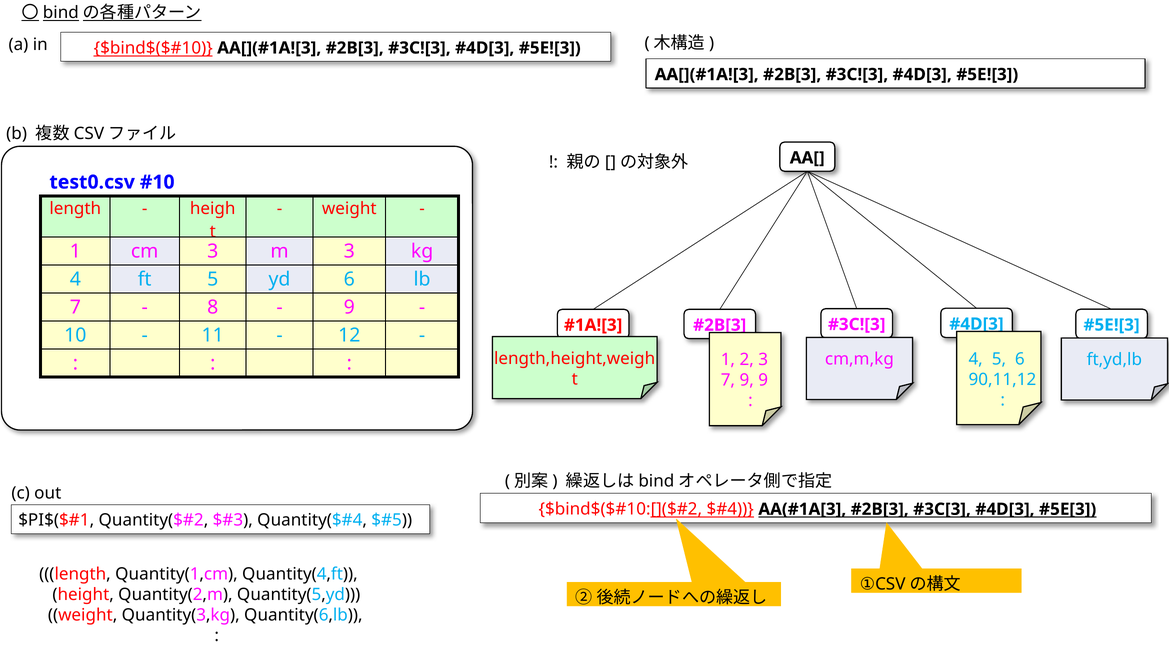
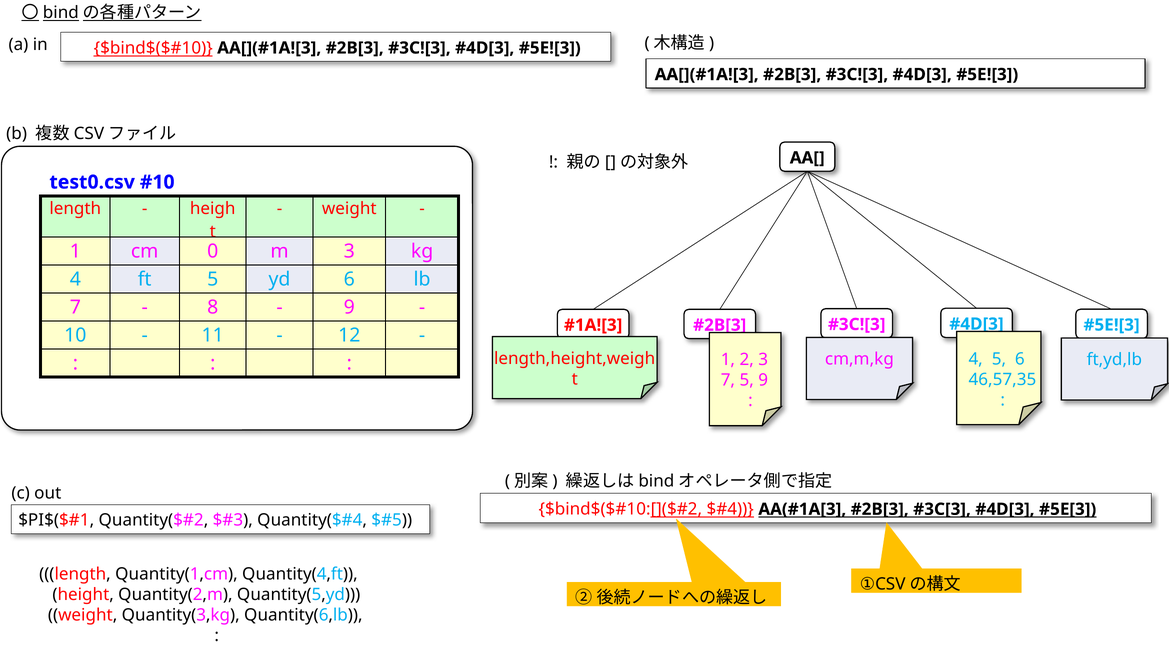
cm 3: 3 -> 0 (213, 251)
90,11,12: 90,11,12 -> 46,57,35 (1002, 379)
7 9: 9 -> 5 (747, 380)
